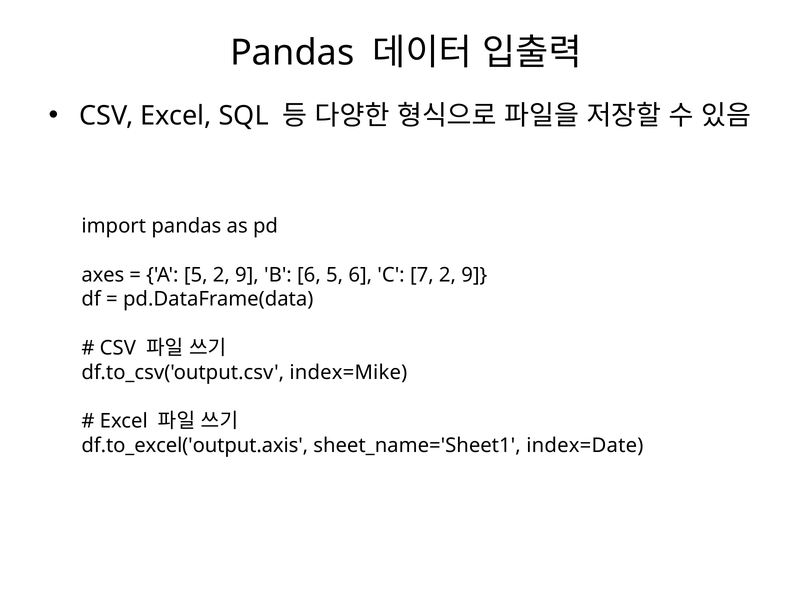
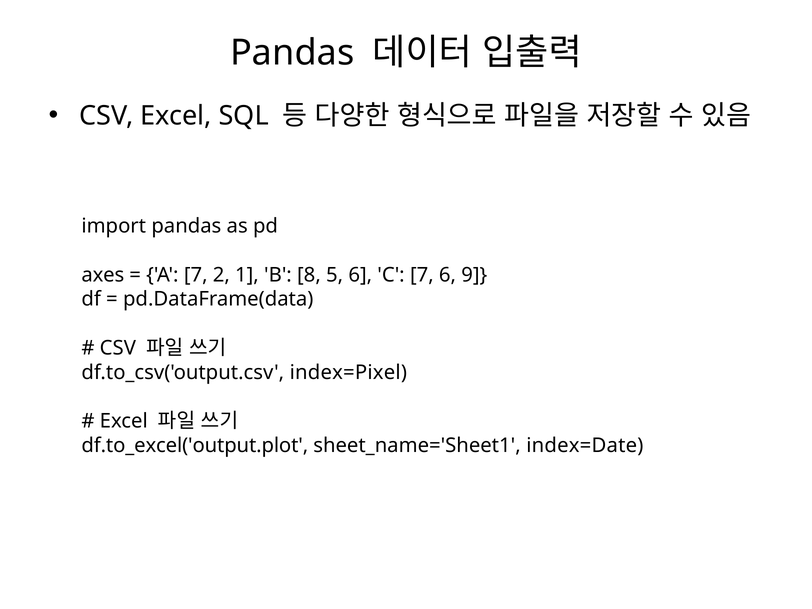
A 5: 5 -> 7 (196, 275)
9: 9 -> 1 (247, 275)
B 6: 6 -> 8 (309, 275)
7 2: 2 -> 6 (447, 275)
index=Mike: index=Mike -> index=Pixel (348, 372)
df.to_excel('output.axis: df.to_excel('output.axis -> df.to_excel('output.plot (195, 445)
